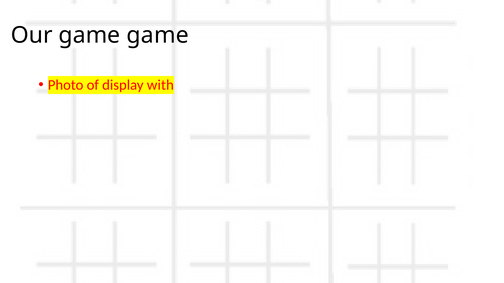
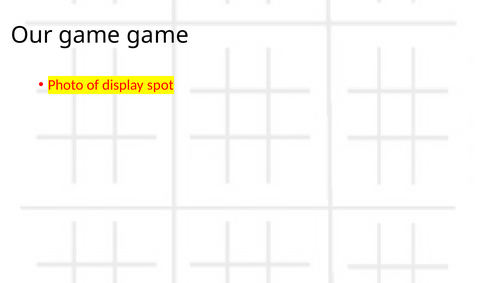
with: with -> spot (160, 85)
